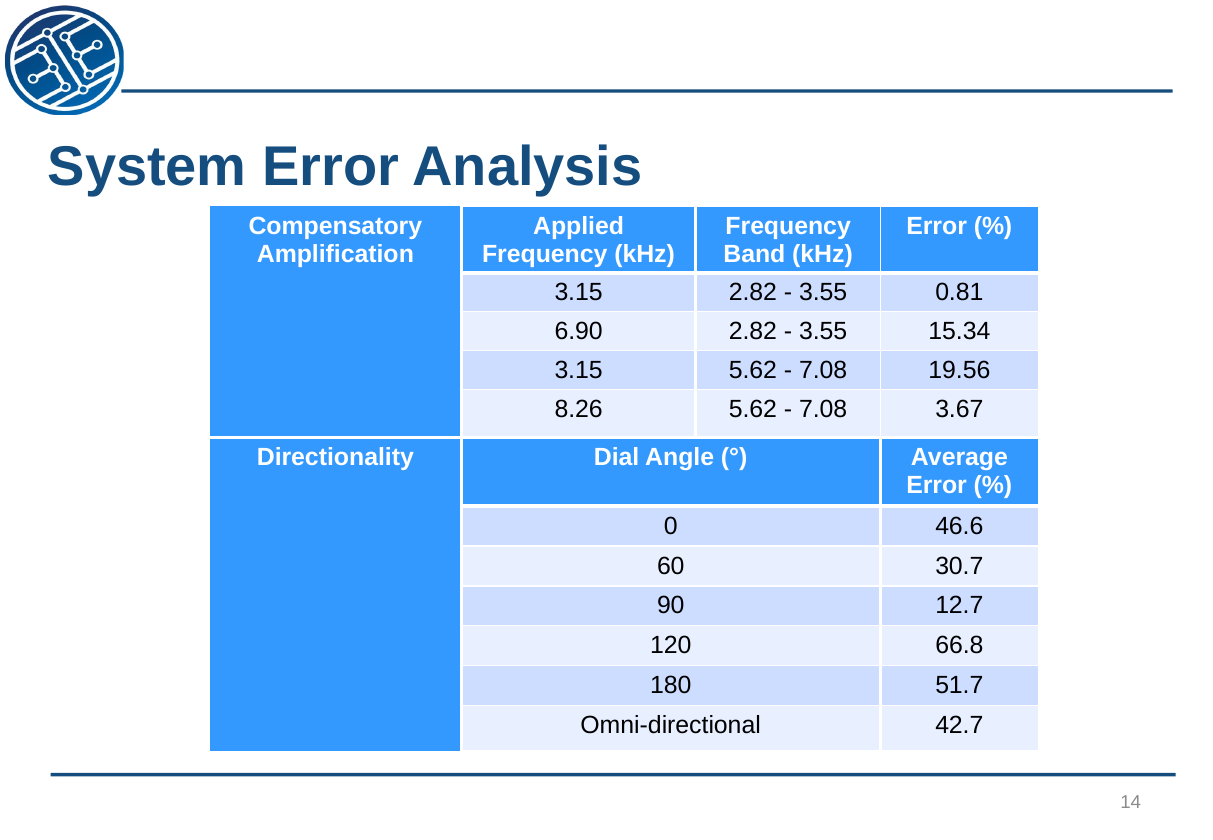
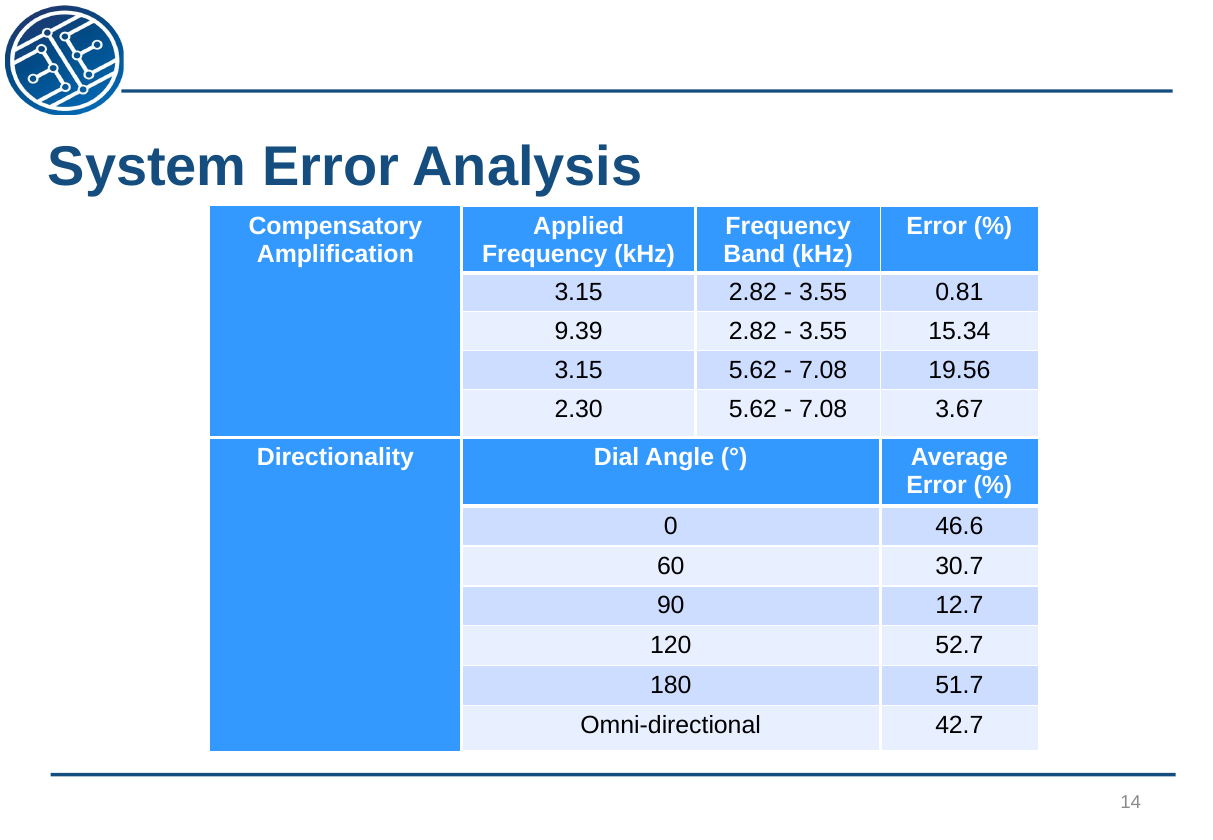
6.90: 6.90 -> 9.39 (579, 331)
8.26: 8.26 -> 2.30 (579, 409)
66.8: 66.8 -> 52.7 (959, 645)
